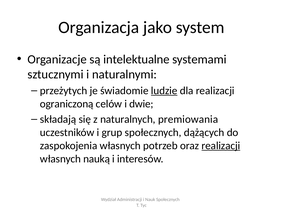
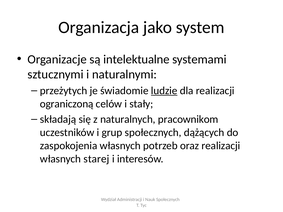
dwie: dwie -> stały (141, 104)
premiowania: premiowania -> pracownikom (188, 119)
realizacji underline: present -> none (221, 146)
nauką: nauką -> starej (96, 159)
